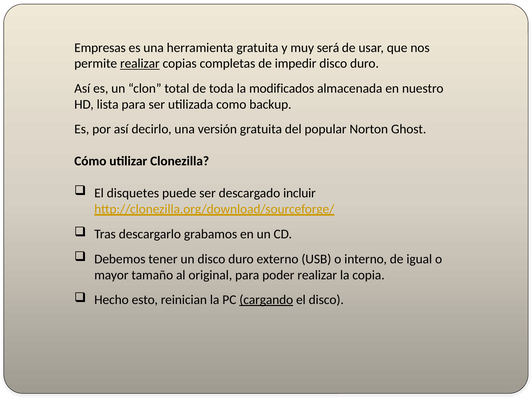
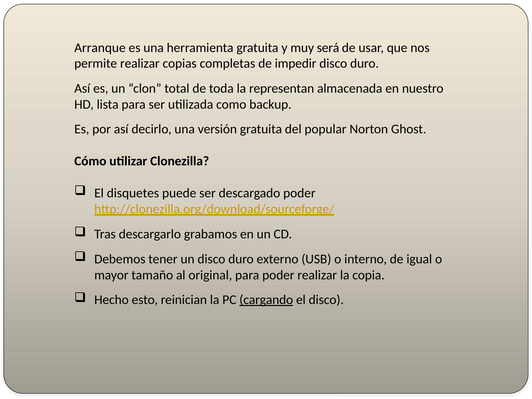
Empresas: Empresas -> Arranque (100, 48)
realizar underline: present -> none (140, 64)
modificados: modificados -> representan (282, 88)
descargado incluir: incluir -> poder (299, 193)
